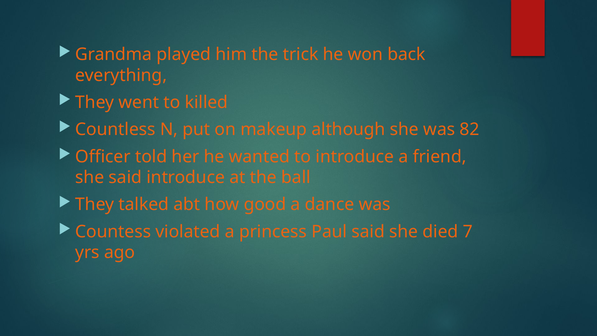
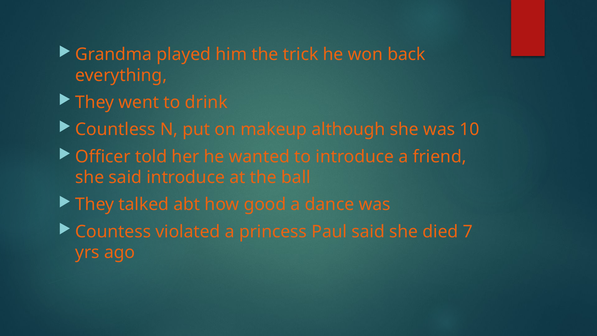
killed: killed -> drink (206, 102)
82: 82 -> 10 (470, 129)
